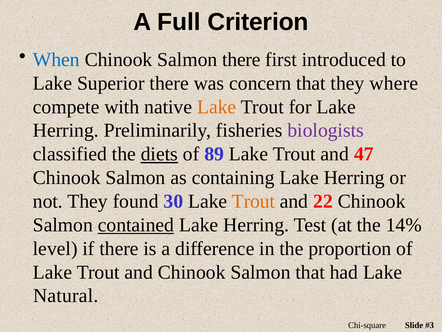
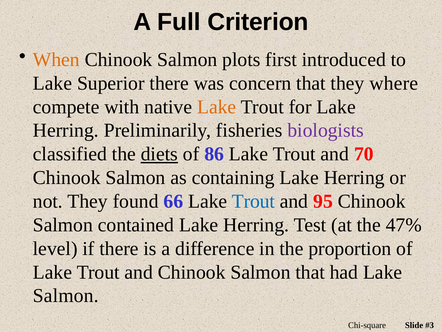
When colour: blue -> orange (56, 60)
Salmon there: there -> plots (241, 60)
89: 89 -> 86 (214, 154)
47: 47 -> 70 (364, 154)
30: 30 -> 66 (173, 201)
Trout colour: orange -> blue (253, 201)
22: 22 -> 95 (323, 201)
contained underline: present -> none (136, 225)
14%: 14% -> 47% (404, 225)
Natural: Natural -> Salmon (66, 295)
